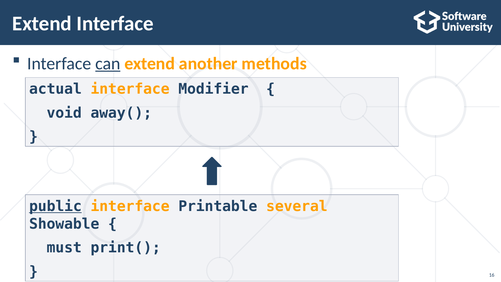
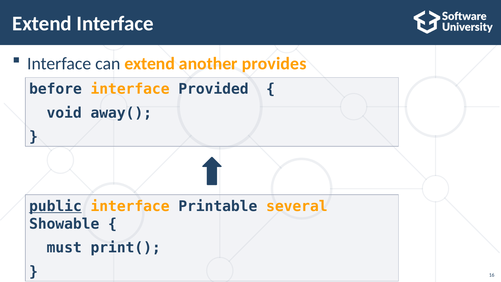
can underline: present -> none (108, 64)
methods: methods -> provides (274, 64)
actual: actual -> before (55, 89)
Modifier: Modifier -> Provided (213, 89)
